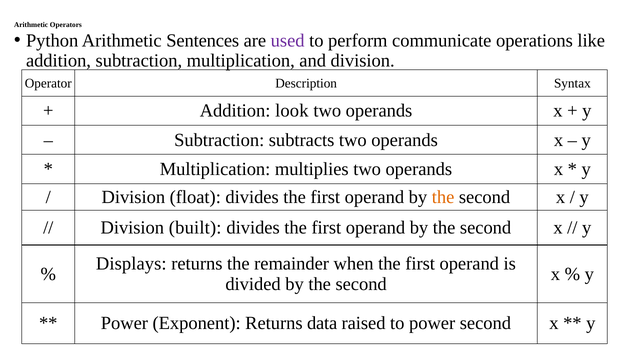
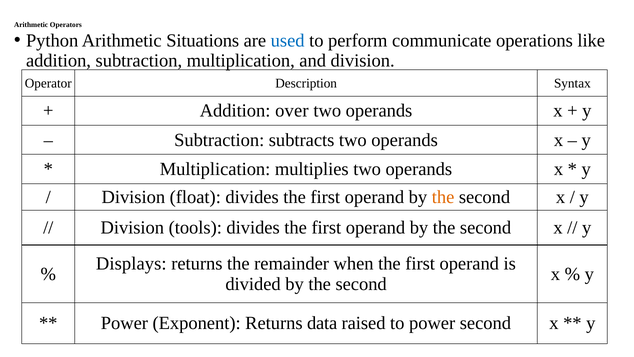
Sentences: Sentences -> Situations (203, 40)
used colour: purple -> blue (288, 40)
look: look -> over (292, 111)
built: built -> tools (195, 228)
